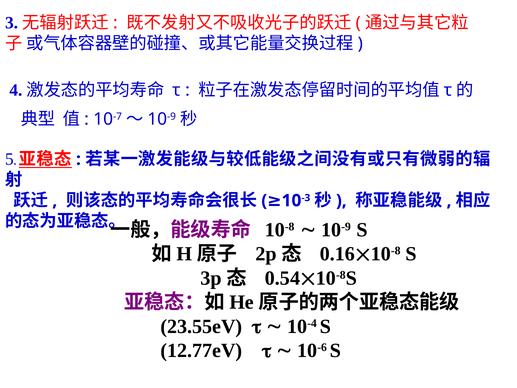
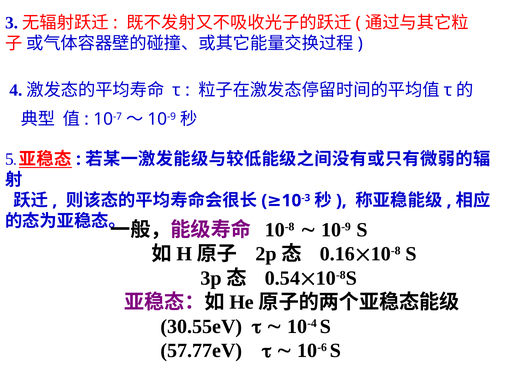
23.55eV: 23.55eV -> 30.55eV (201, 326)
12.77eV: 12.77eV -> 57.77eV (201, 350)
